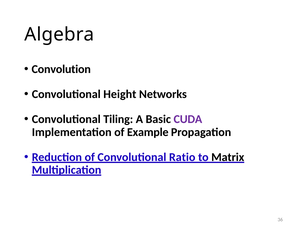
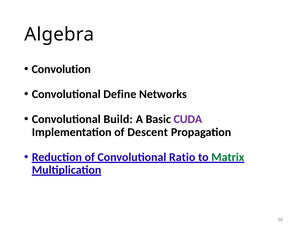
Height: Height -> Define (120, 94)
Tiling: Tiling -> Build (118, 119)
Example: Example -> Descent (148, 132)
Matrix colour: black -> green (228, 157)
